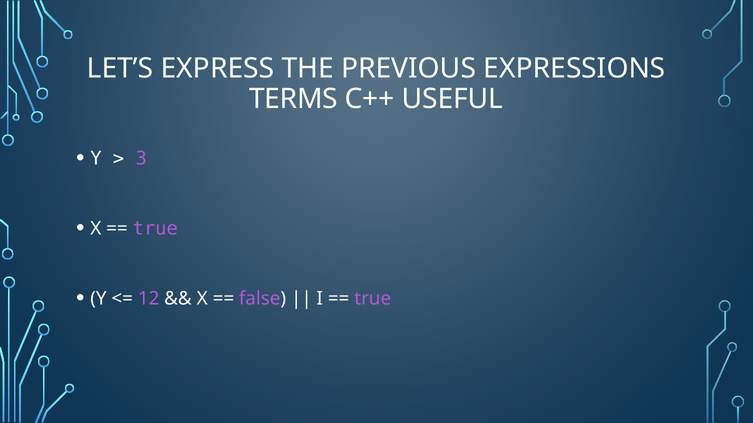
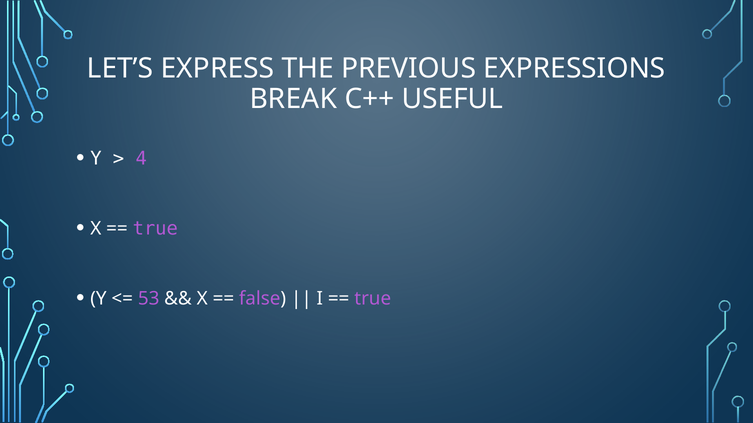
TERMS: TERMS -> BREAK (293, 99)
3: 3 -> 4 (141, 159)
12: 12 -> 53 (149, 299)
